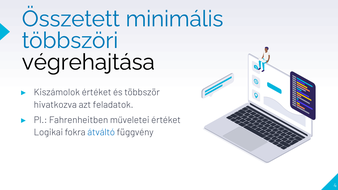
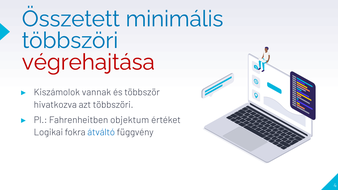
végrehajtása colour: black -> red (88, 62)
Kiszámolok értéket: értéket -> vannak (96, 92)
azt feladatok: feladatok -> többszöri (113, 105)
műveletei: műveletei -> objektum (130, 120)
